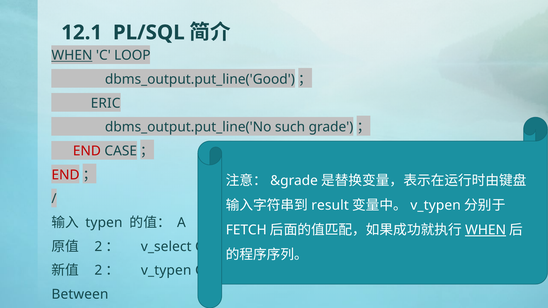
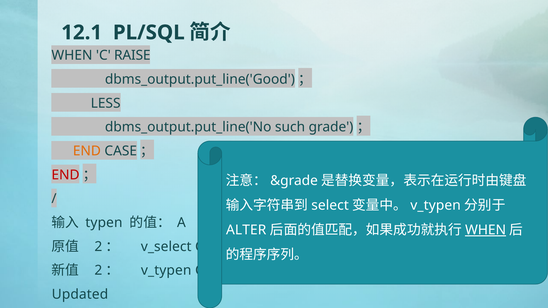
WHEN underline: present -> none (72, 55)
LOOP: LOOP -> RAISE (132, 55)
ERIC: ERIC -> LESS (106, 103)
END colour: red -> orange (87, 151)
result: result -> select (330, 206)
FETCH: FETCH -> ALTER (246, 230)
Between: Between -> Updated (80, 295)
